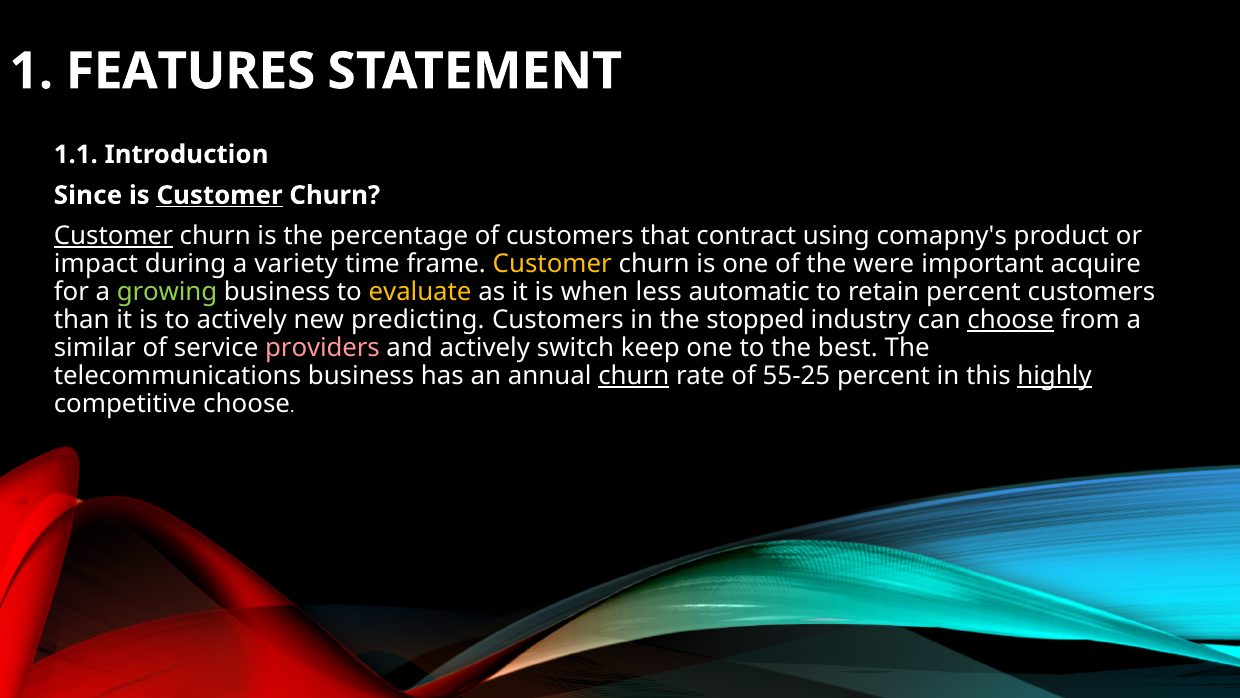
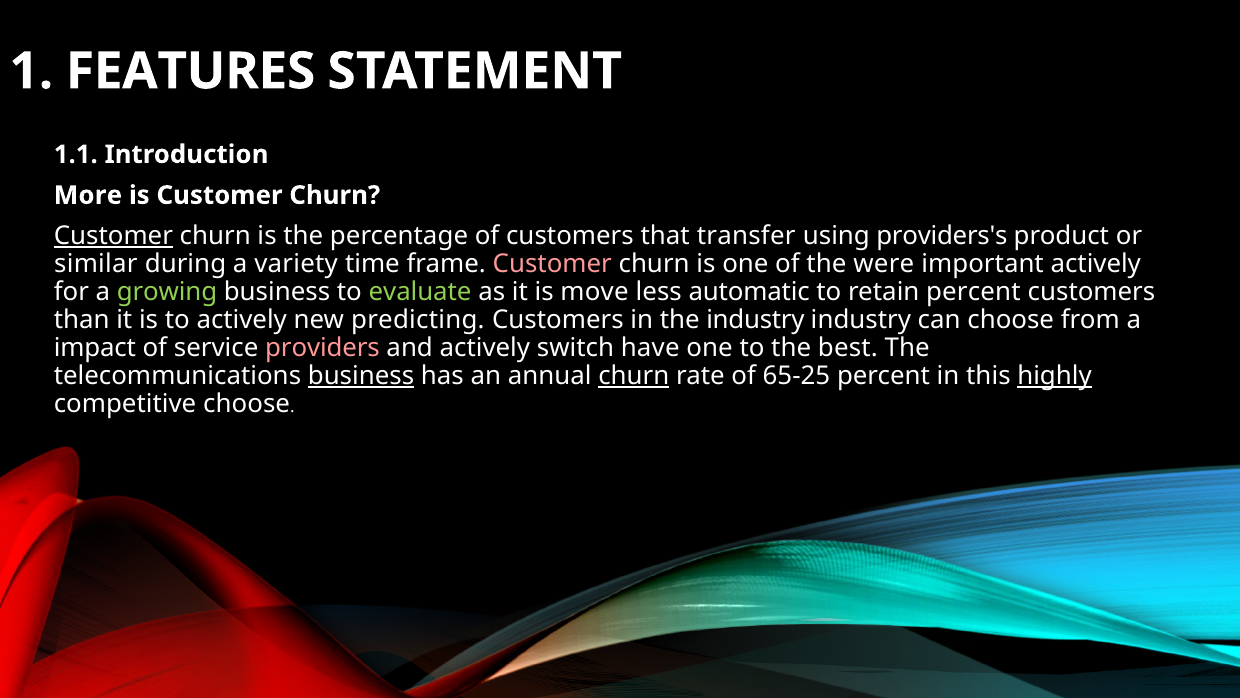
Since: Since -> More (88, 195)
Customer underline: present -> none (220, 195)
contract: contract -> transfer (746, 236)
comapny's: comapny's -> providers's (942, 236)
impact: impact -> similar (96, 264)
Customer colour: yellow -> pink (552, 264)
important acquire: acquire -> actively (1096, 264)
evaluate colour: yellow -> light green (420, 292)
when: when -> move (595, 292)
the stopped: stopped -> industry (755, 320)
choose underline: present -> none (1011, 320)
similar: similar -> impact (95, 348)
keep: keep -> have (650, 348)
business underline: none -> present (361, 375)
55-25: 55-25 -> 65-25 (796, 375)
